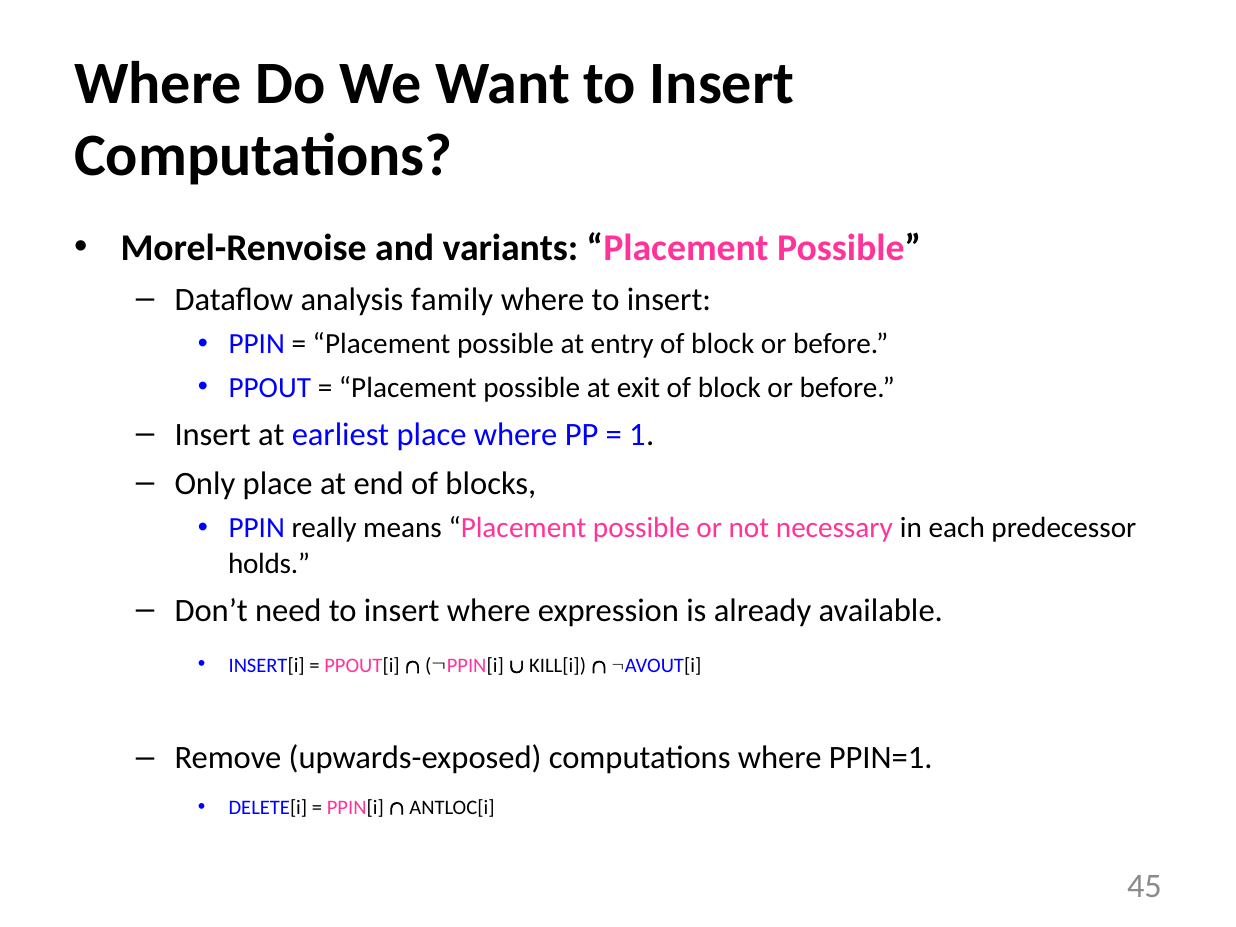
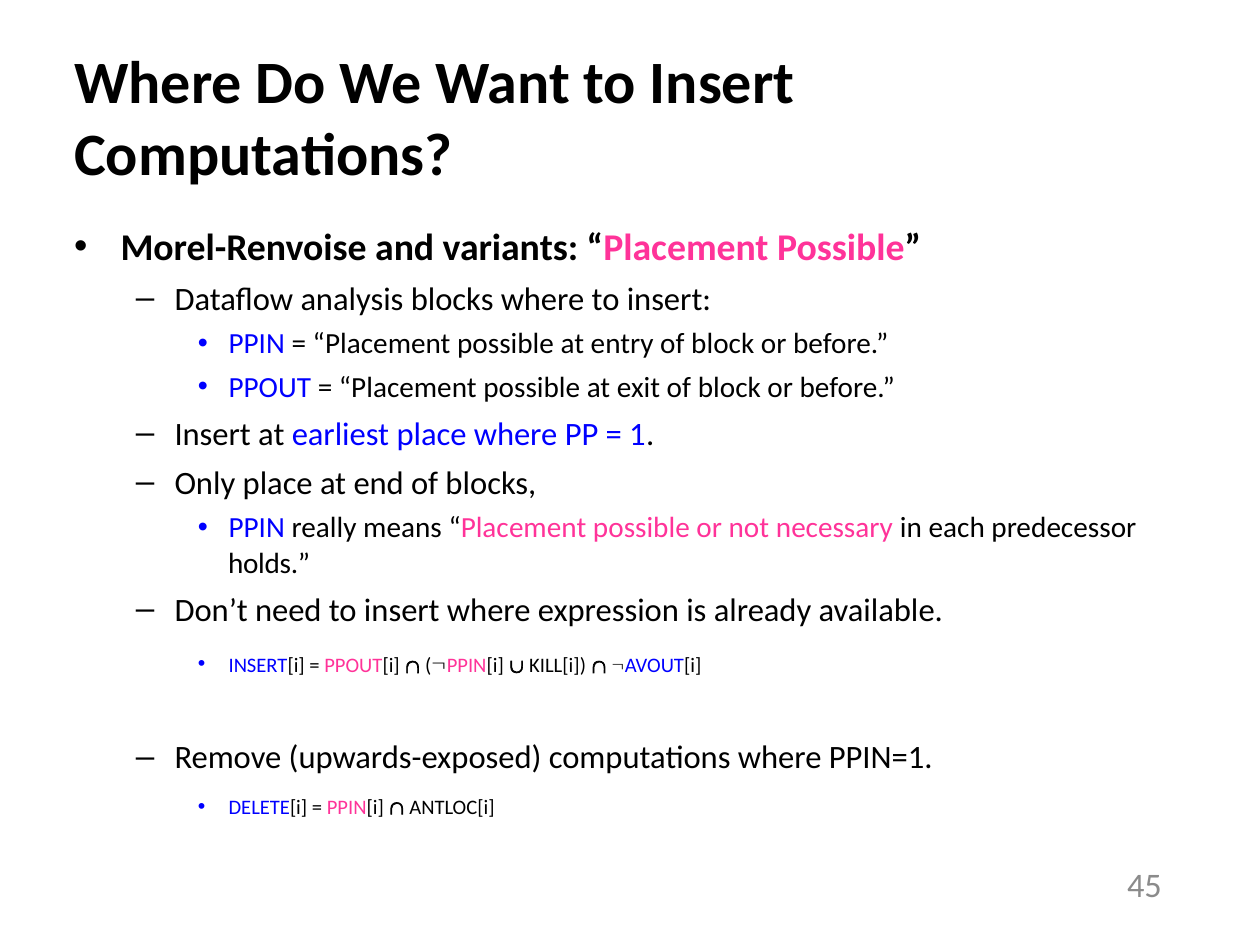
analysis family: family -> blocks (452, 299)
